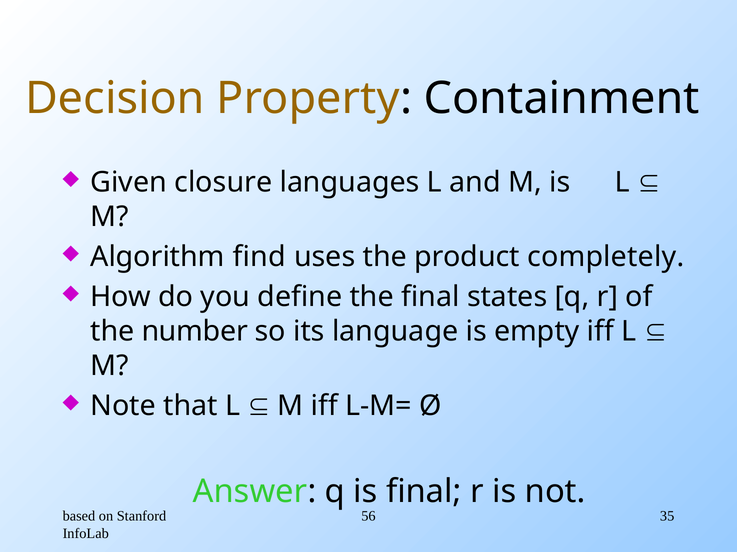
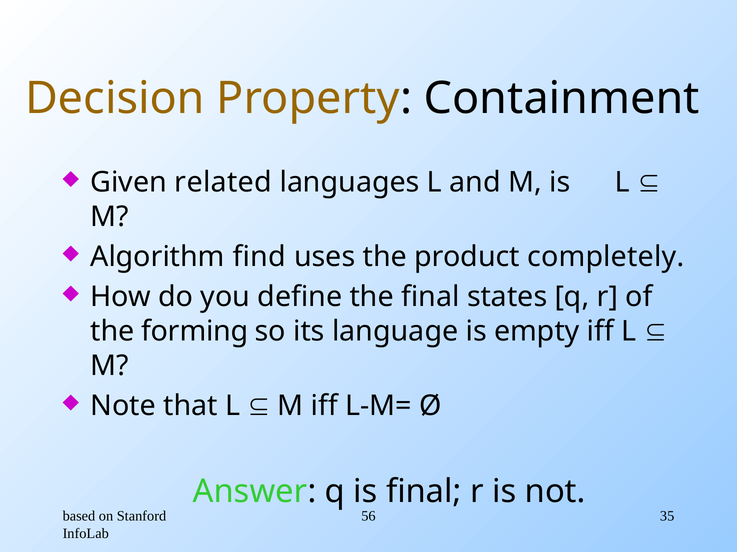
closure: closure -> related (223, 183)
number: number -> forming (195, 332)
